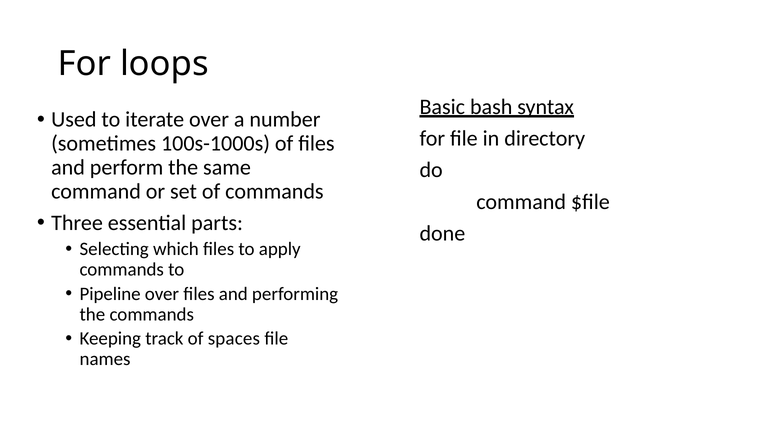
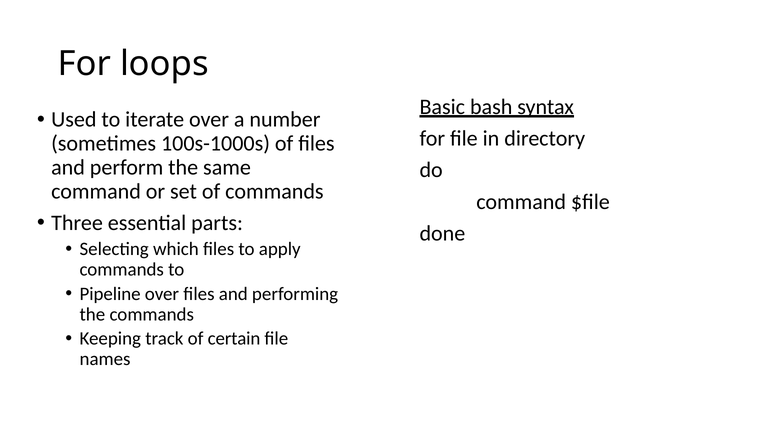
spaces: spaces -> certain (234, 339)
